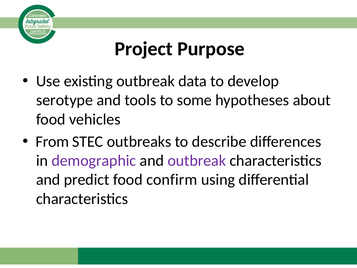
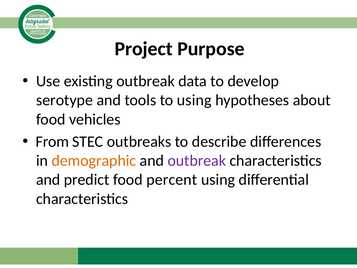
to some: some -> using (194, 100)
demographic colour: purple -> orange (94, 161)
confirm: confirm -> percent (172, 180)
